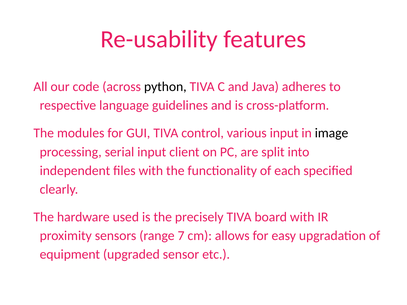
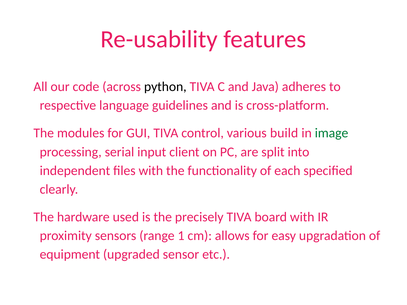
various input: input -> build (284, 133)
image colour: black -> green (332, 133)
7: 7 -> 1 (181, 236)
